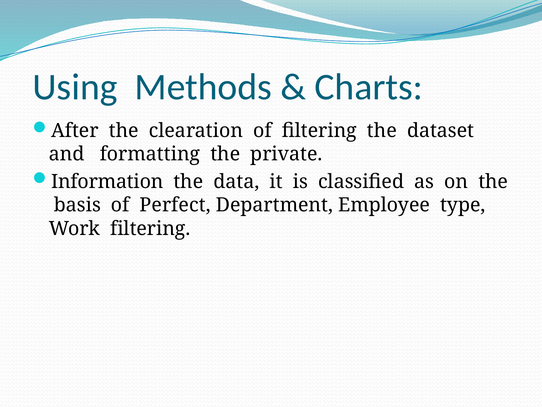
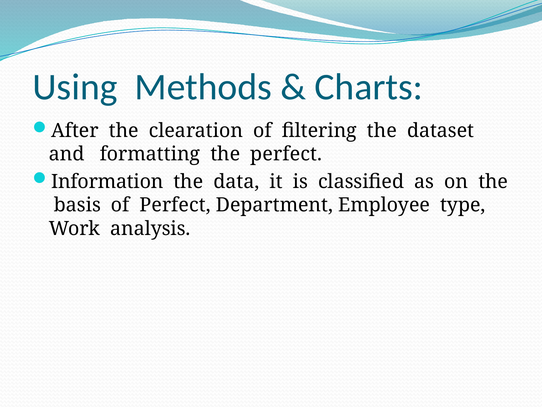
the private: private -> perfect (286, 154)
Work filtering: filtering -> analysis (150, 228)
